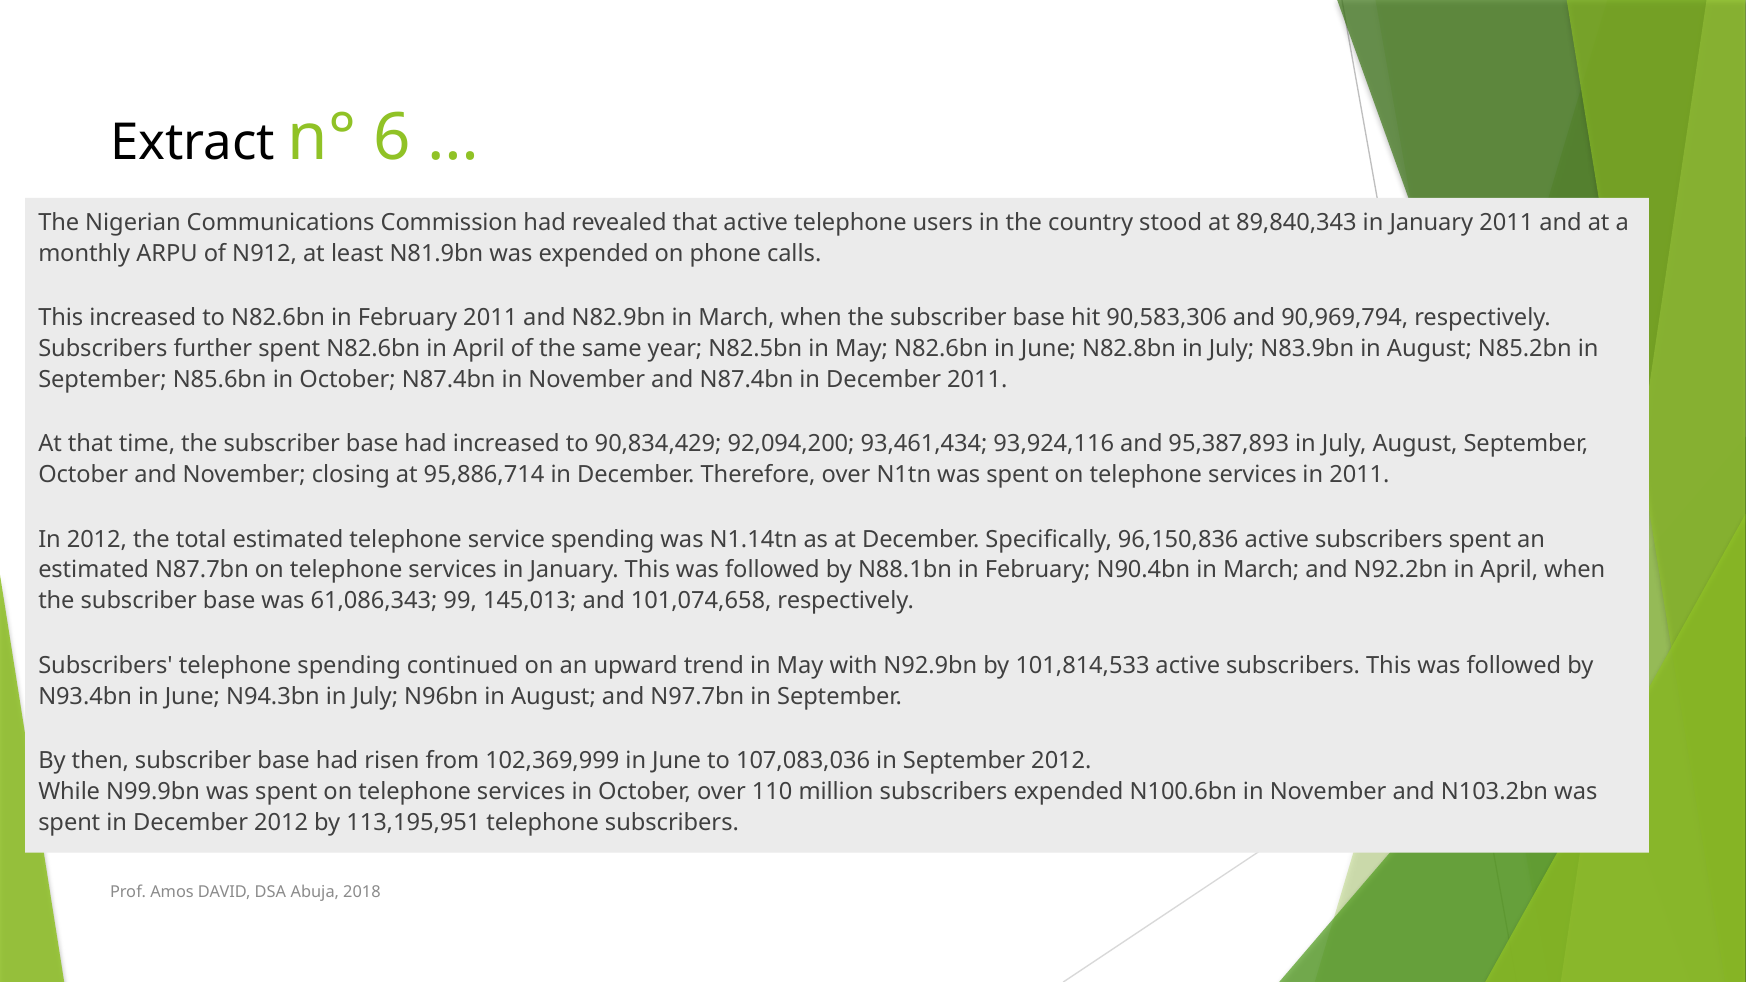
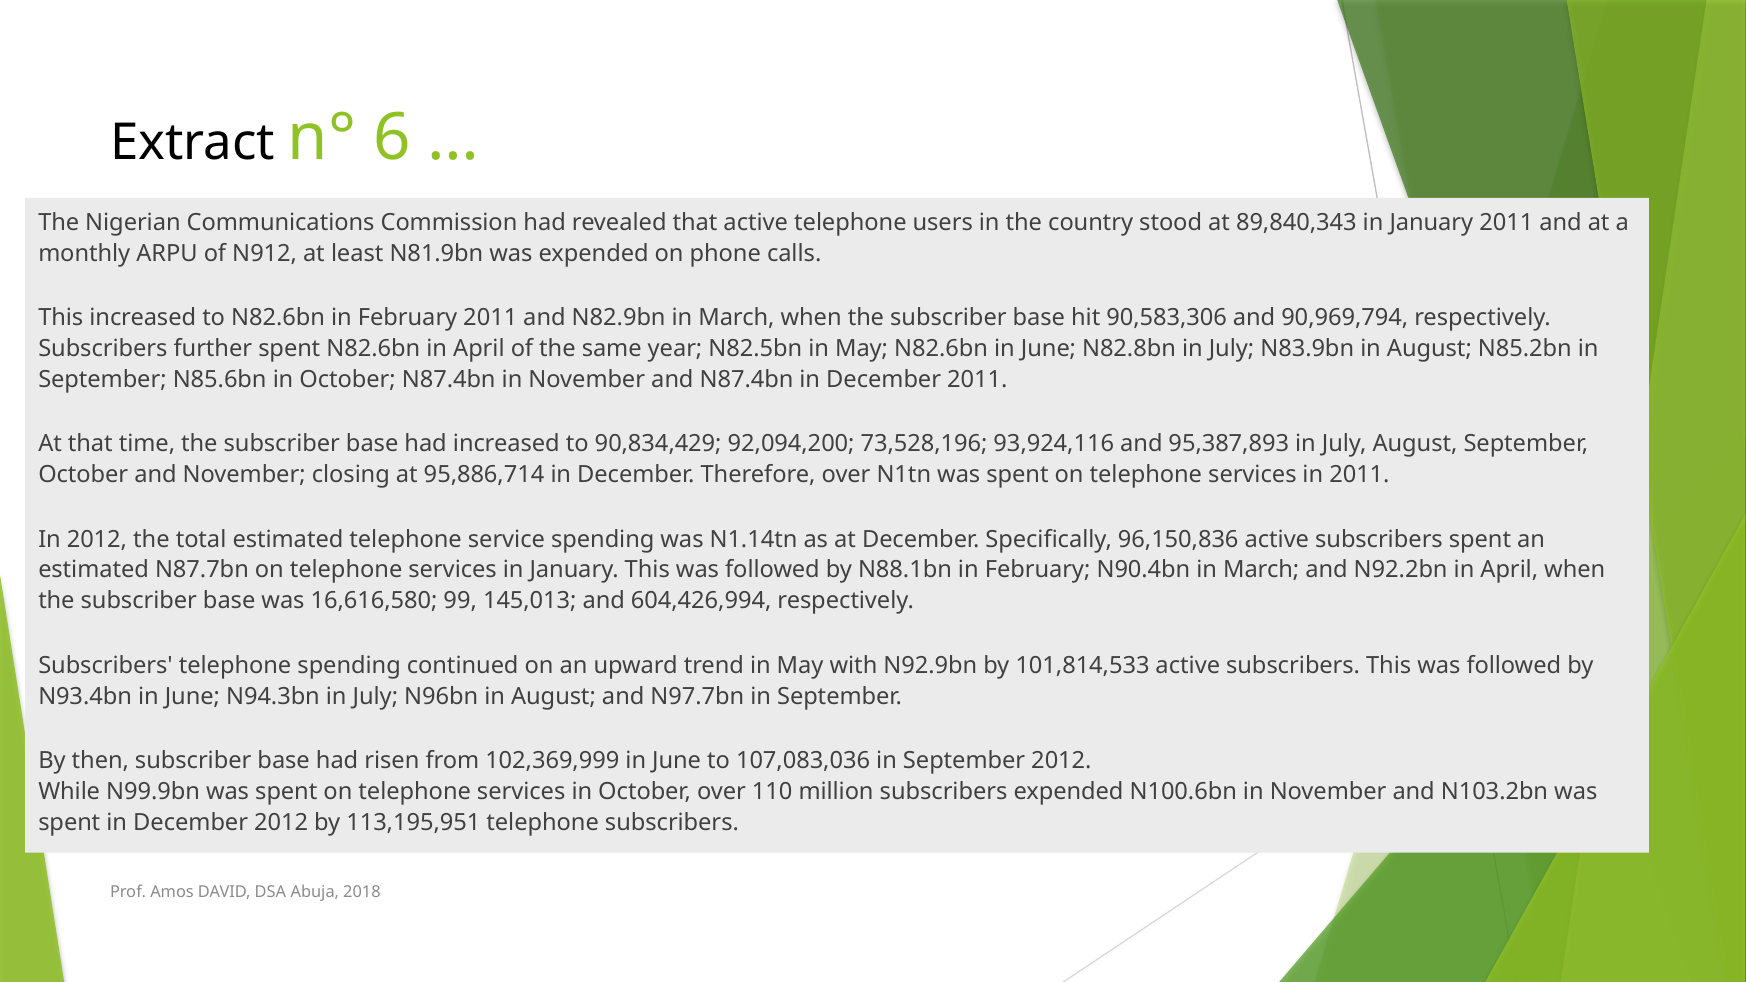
93,461,434: 93,461,434 -> 73,528,196 (924, 444)
61,086,343: 61,086,343 -> 16,616,580 (374, 601)
101,074,658: 101,074,658 -> 604,426,994 (701, 601)
